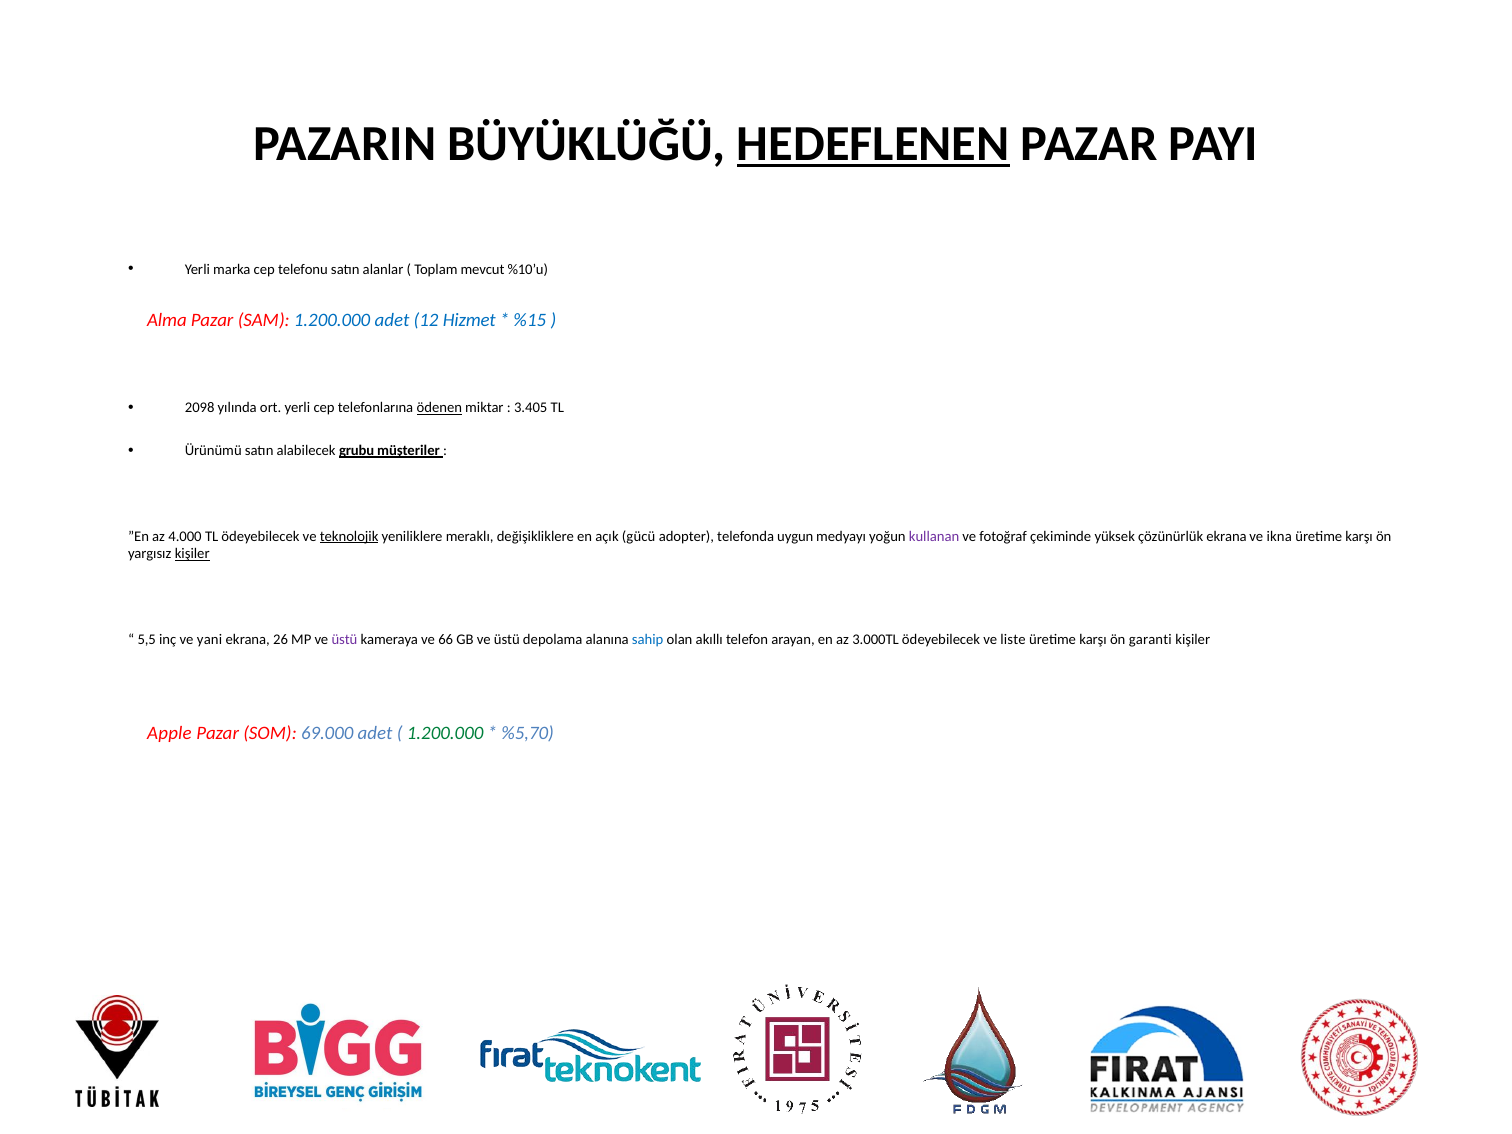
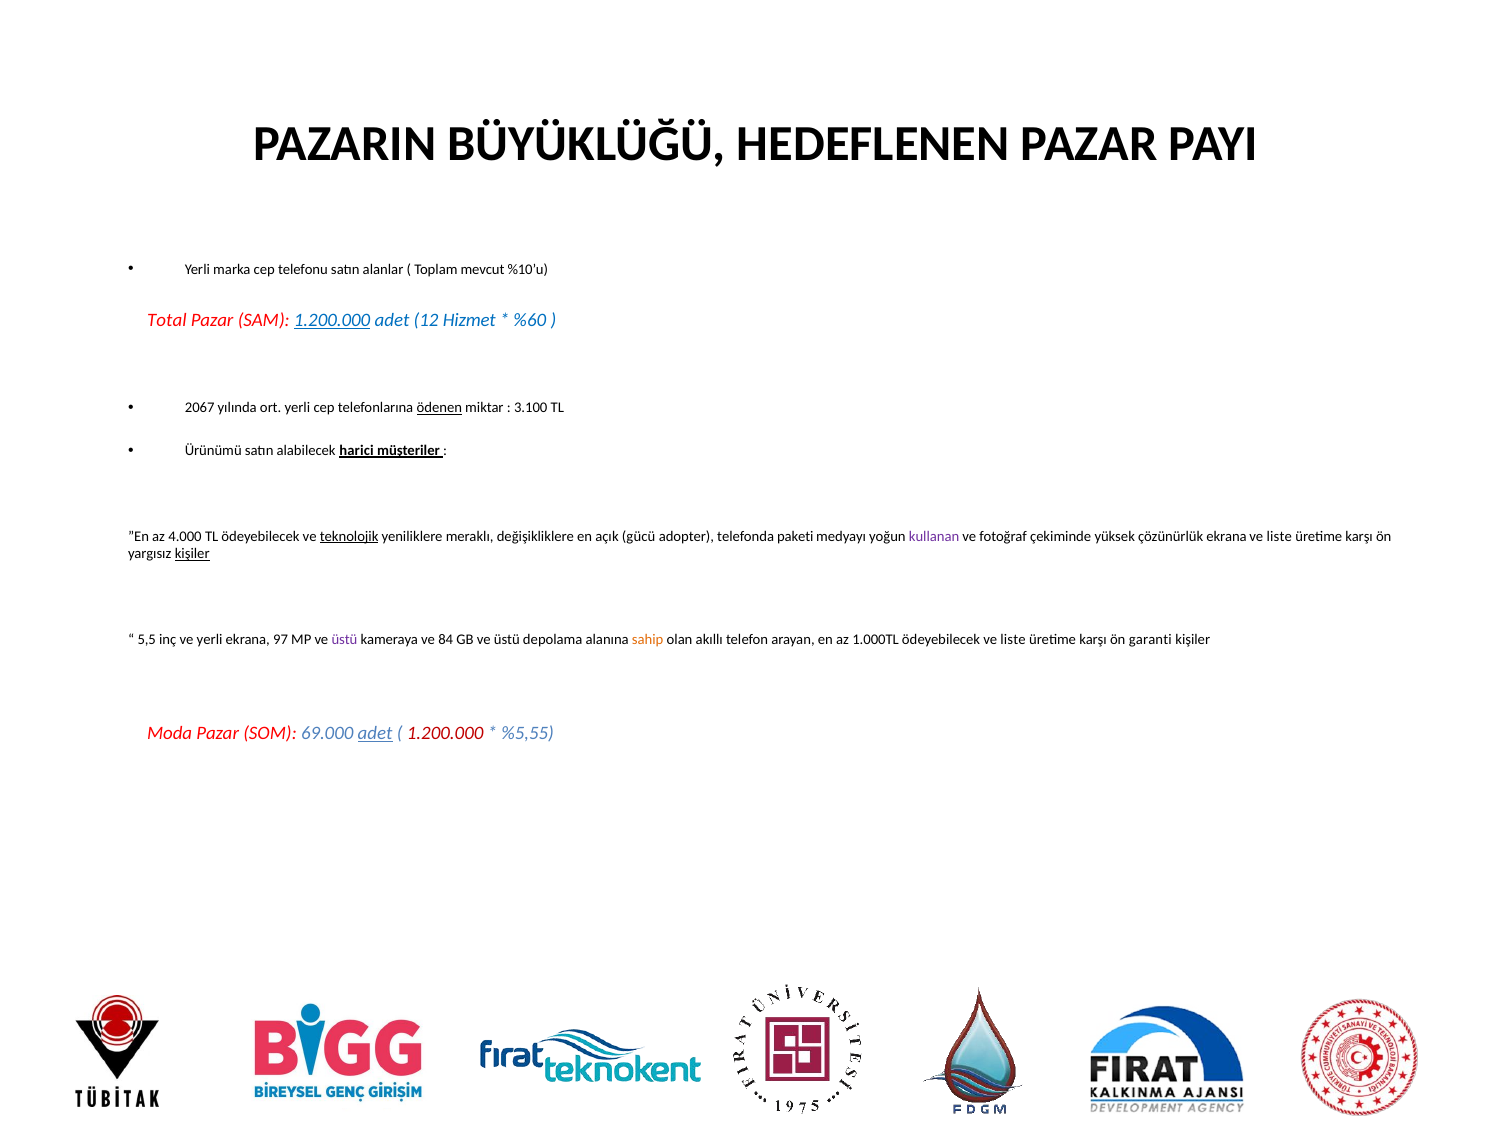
HEDEFLENEN underline: present -> none (873, 143)
Alma: Alma -> Total (167, 320)
1.200.000 underline: none -> present (332, 320)
%15: %15 -> %60 (530, 320)
2098: 2098 -> 2067 (200, 408)
3.405: 3.405 -> 3.100 (531, 408)
grubu: grubu -> harici (356, 451)
uygun: uygun -> paketi (795, 536)
ikna: ikna -> liste (1279, 536)
ve yani: yani -> yerli (210, 640)
26: 26 -> 97 (281, 640)
66: 66 -> 84 (446, 640)
sahip colour: blue -> orange (648, 640)
3.000TL: 3.000TL -> 1.000TL (876, 640)
Apple: Apple -> Moda (170, 733)
adet underline: none -> present (375, 733)
1.200.000 colour: green -> red (445, 733)
%5,70: %5,70 -> %5,55 (528, 733)
